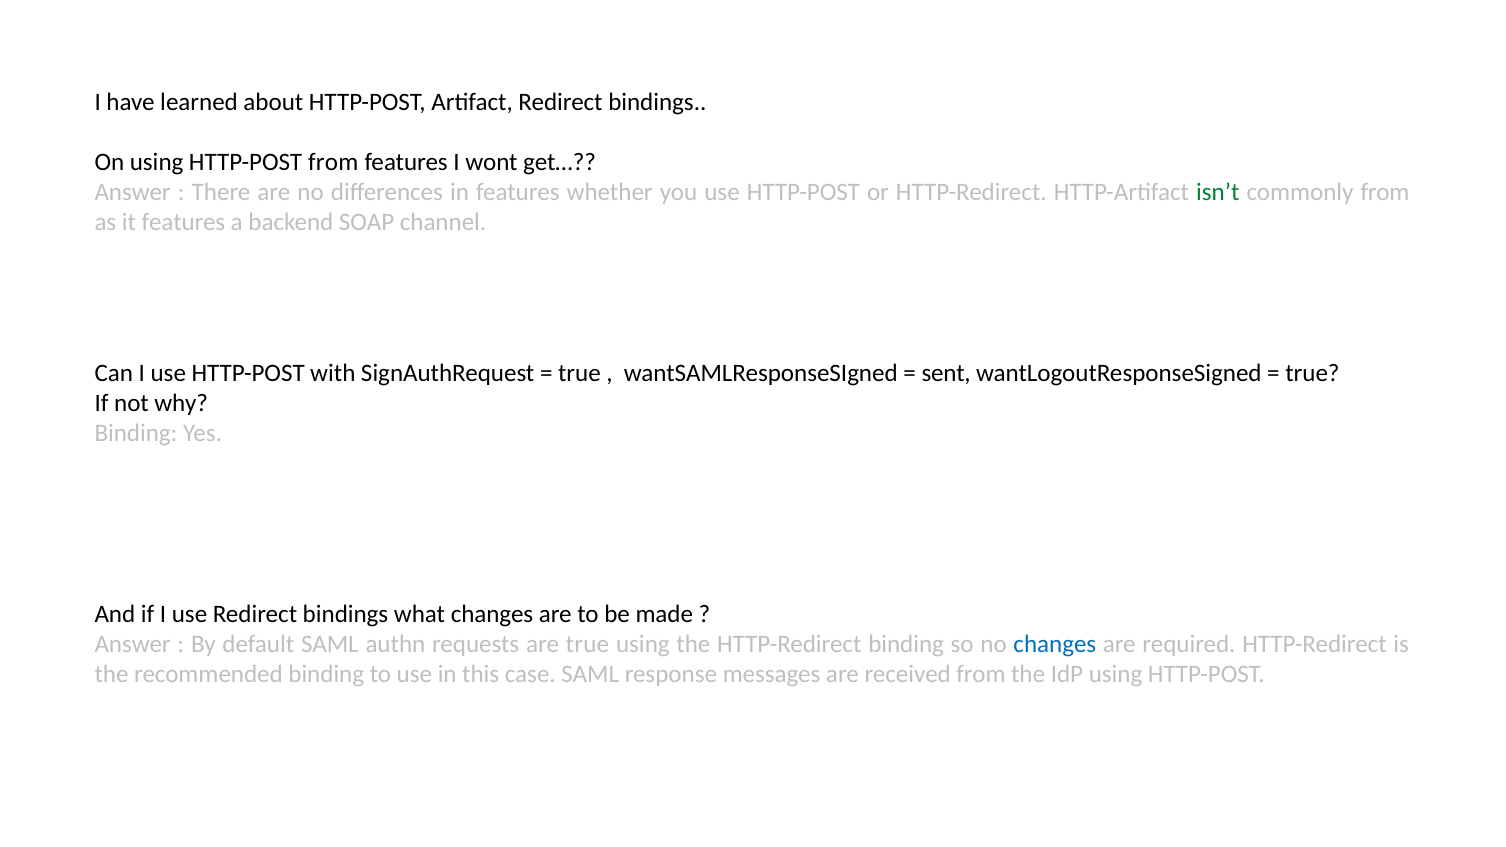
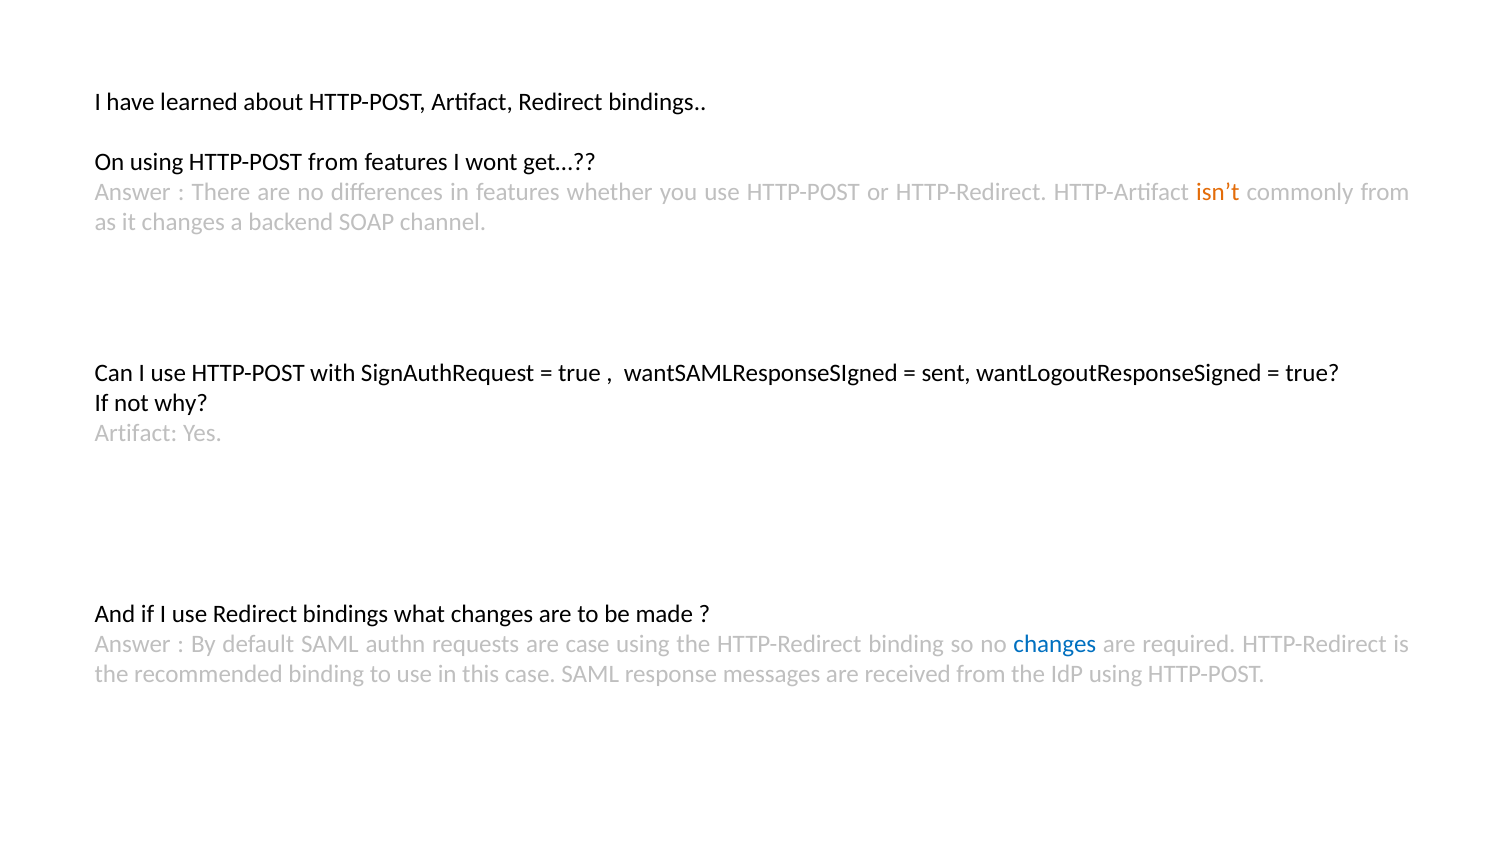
isn’t colour: green -> orange (1218, 193)
it features: features -> changes (183, 223)
Binding: Binding -> Artifact (136, 433)
are true: true -> case (588, 644)
